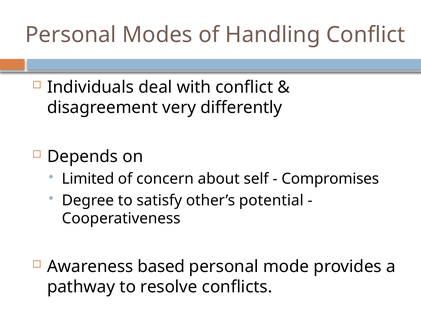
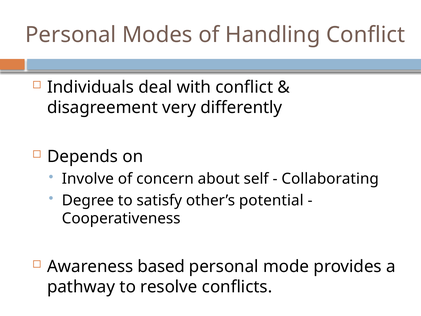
Limited: Limited -> Involve (88, 179)
Compromises: Compromises -> Collaborating (330, 179)
